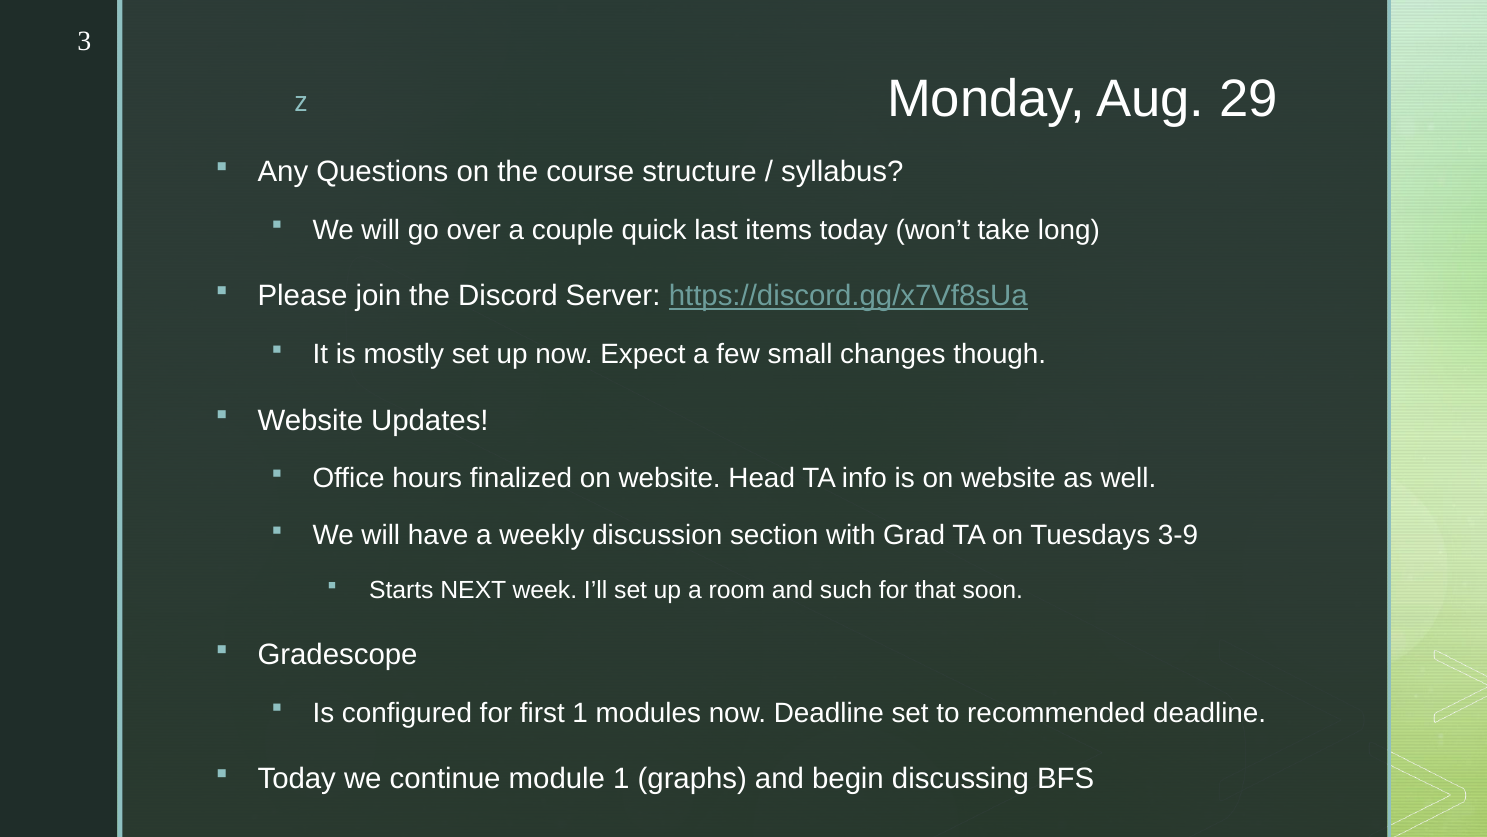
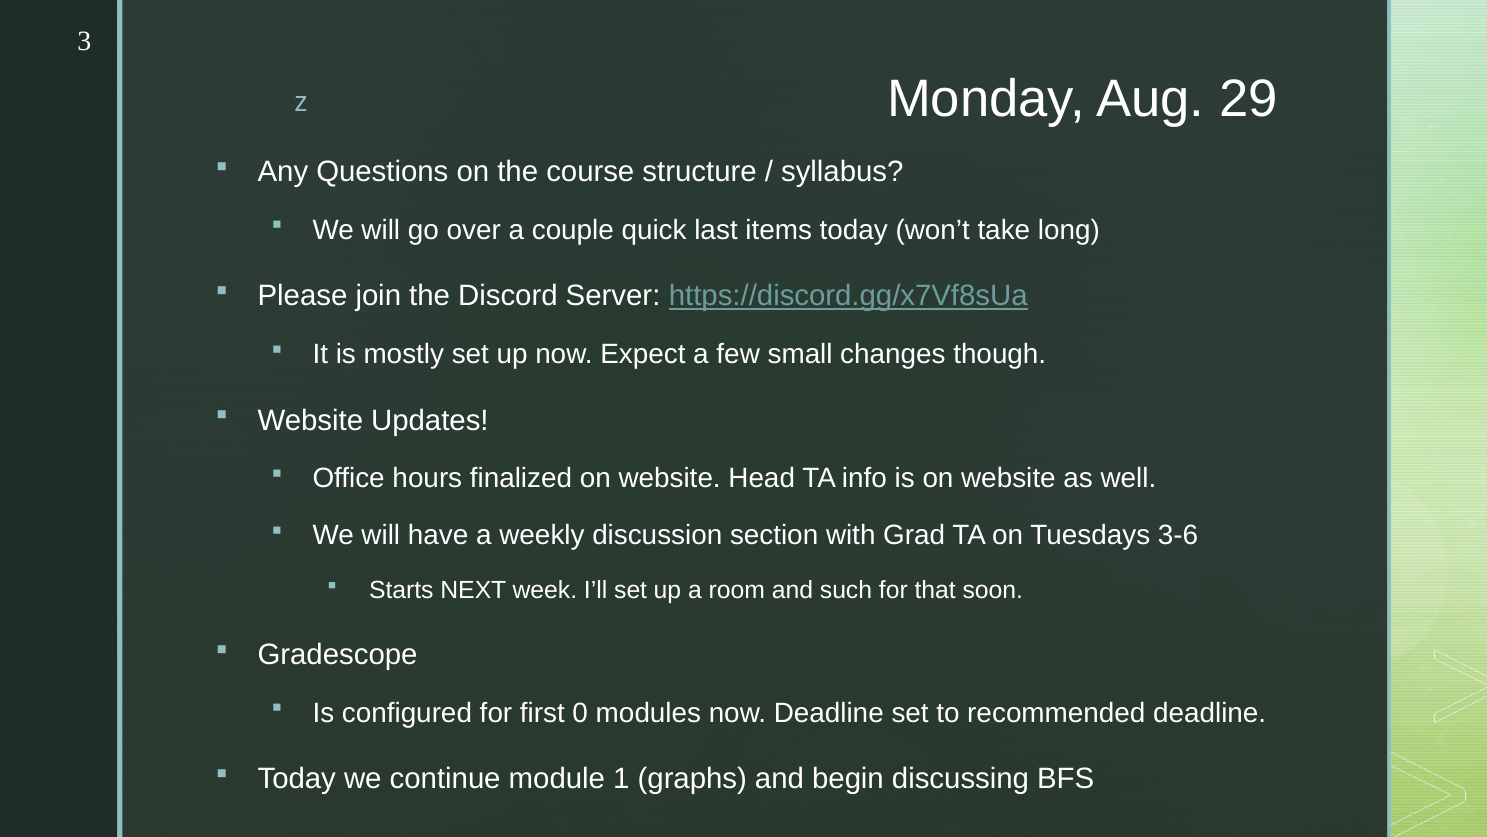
3-9: 3-9 -> 3-6 (1178, 535)
first 1: 1 -> 0 (580, 712)
